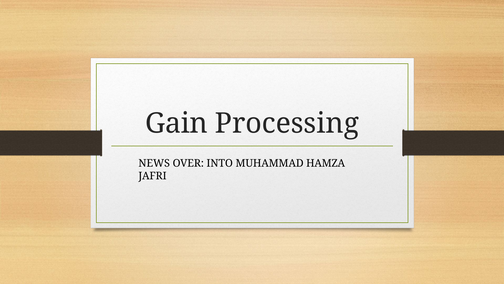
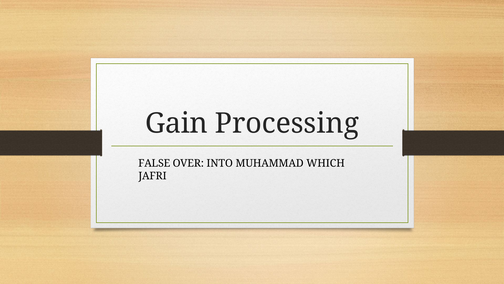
NEWS: NEWS -> FALSE (154, 163)
HAMZA: HAMZA -> WHICH (326, 163)
